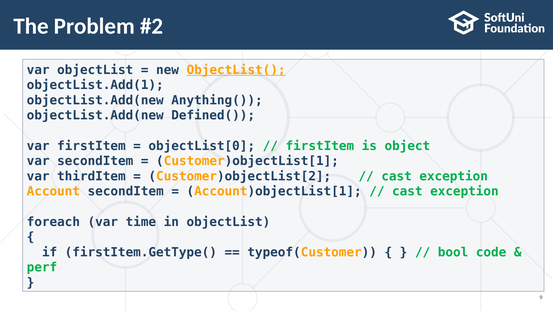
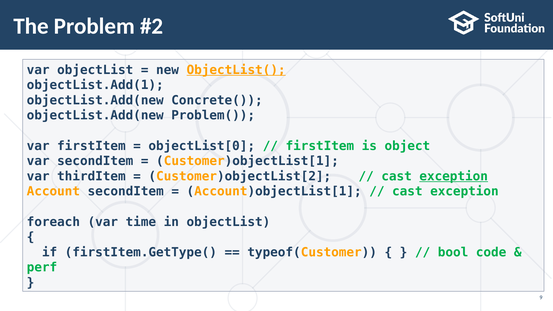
Anything(: Anything( -> Concrete( (217, 100)
Defined(: Defined( -> Problem( (213, 115)
exception underline: none -> present (454, 176)
